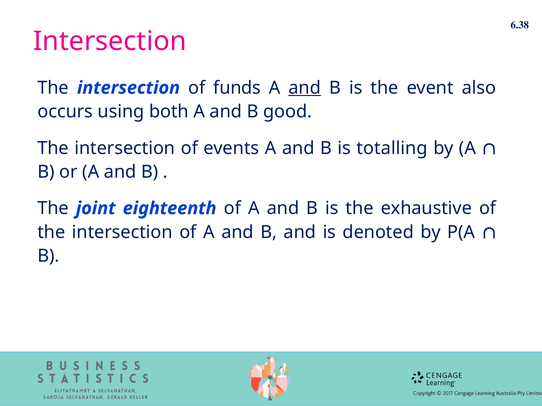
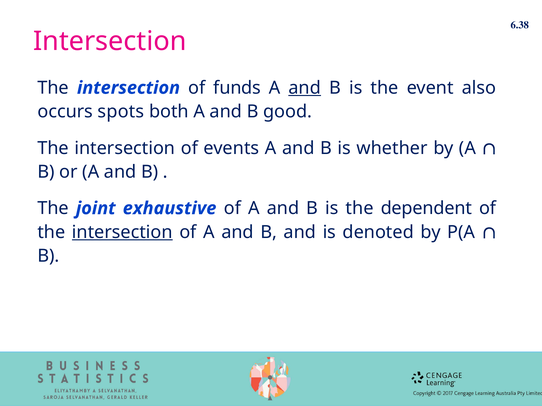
using: using -> spots (121, 112)
totalling: totalling -> whether (392, 148)
eighteenth: eighteenth -> exhaustive (170, 209)
exhaustive: exhaustive -> dependent (426, 209)
intersection underline: none -> present (122, 232)
